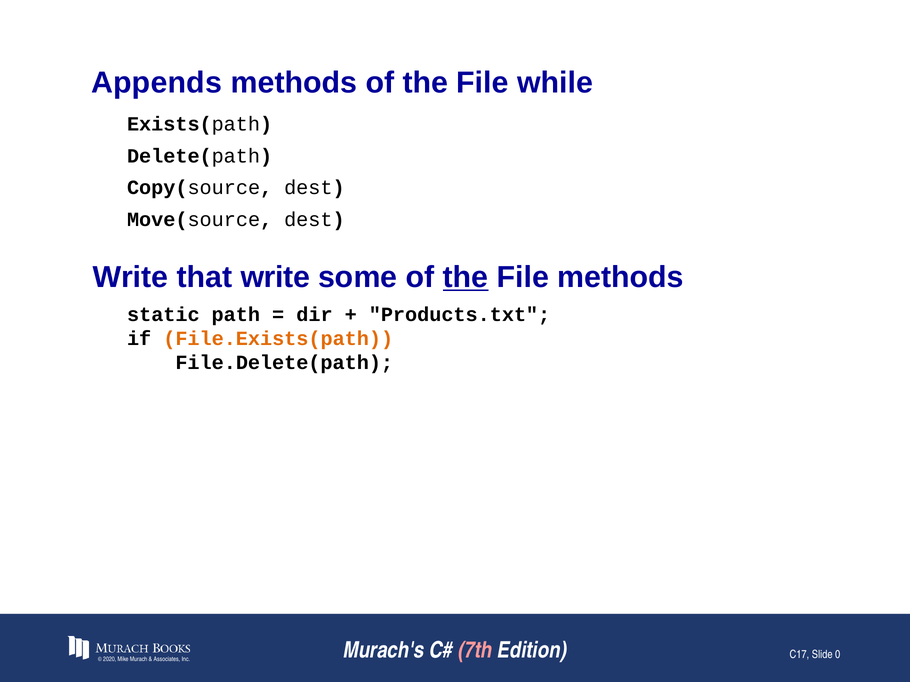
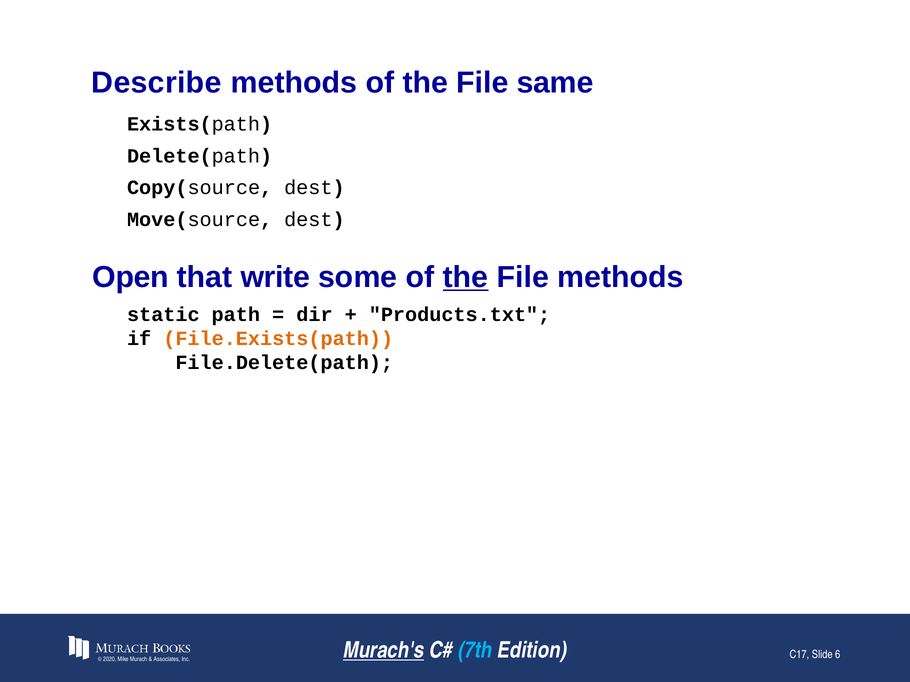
Appends: Appends -> Describe (157, 83)
while: while -> same (555, 83)
Write: Write -> Open (131, 277)
Murach's underline: none -> present (384, 651)
7th colour: pink -> light blue (475, 651)
0: 0 -> 6 (838, 655)
